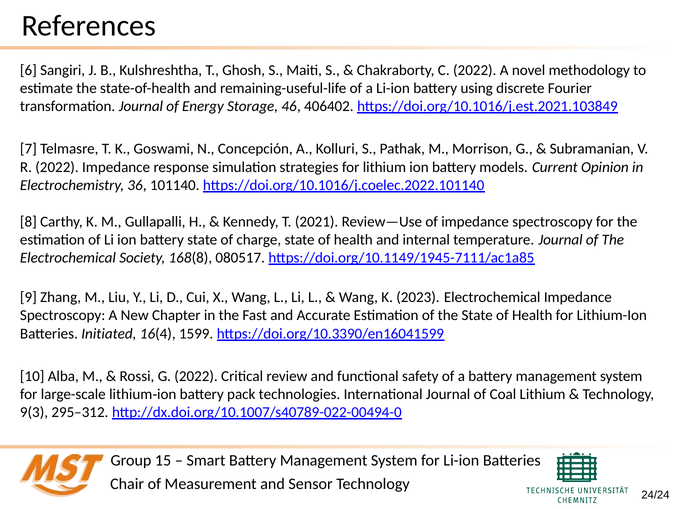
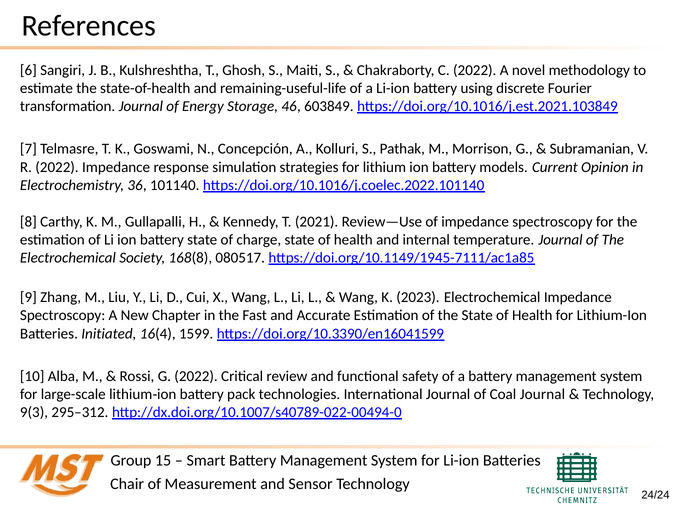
406402: 406402 -> 603849 (329, 106)
Coal Lithium: Lithium -> Journal (542, 394)
